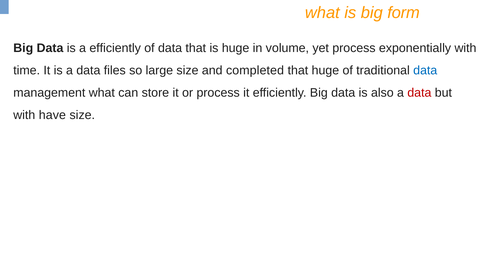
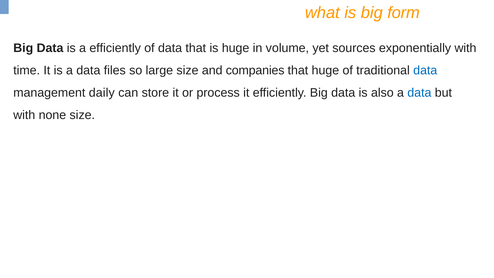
yet process: process -> sources (354, 48)
completed: completed -> companies (255, 70)
management what: what -> daily (102, 93)
data colour: red -> blue (419, 93)
have: have -> none (52, 115)
